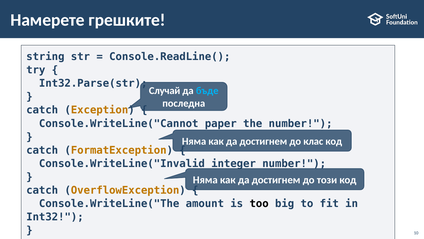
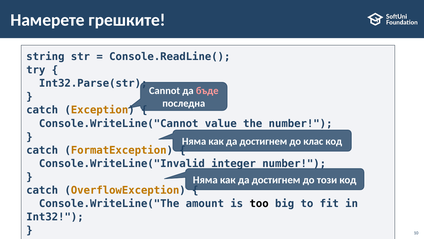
Случай: Случай -> Cannot (165, 91)
бъде colour: light blue -> pink (207, 91)
paper: paper -> value (221, 123)
